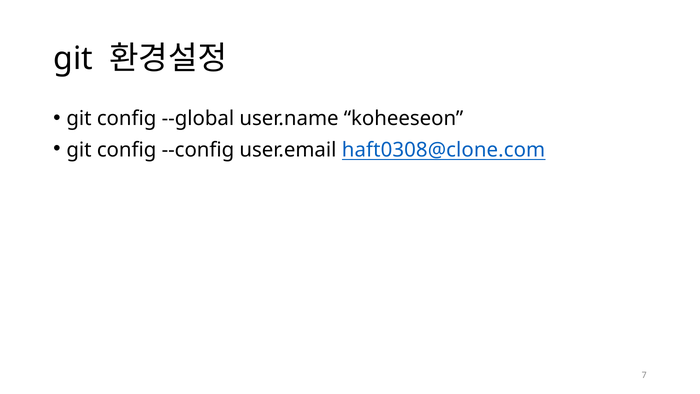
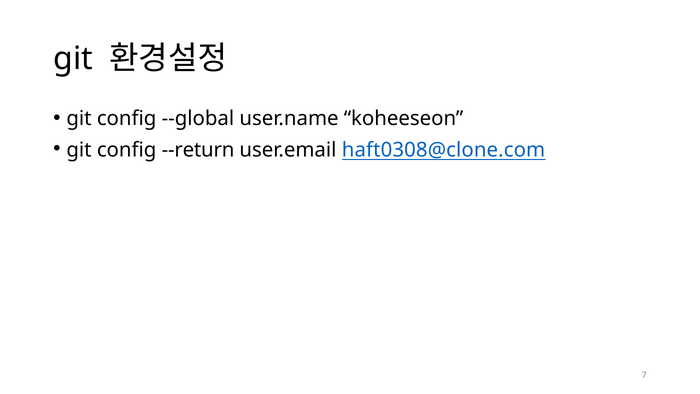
--config: --config -> --return (198, 150)
